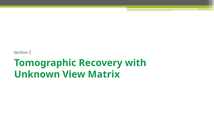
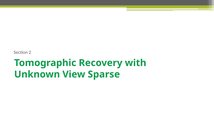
Matrix: Matrix -> Sparse (104, 75)
